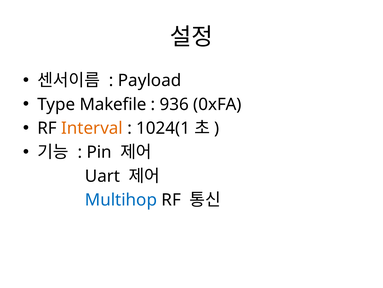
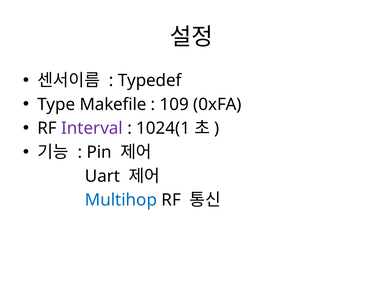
Payload: Payload -> Typedef (150, 80)
936: 936 -> 109 (174, 104)
Interval colour: orange -> purple (92, 128)
